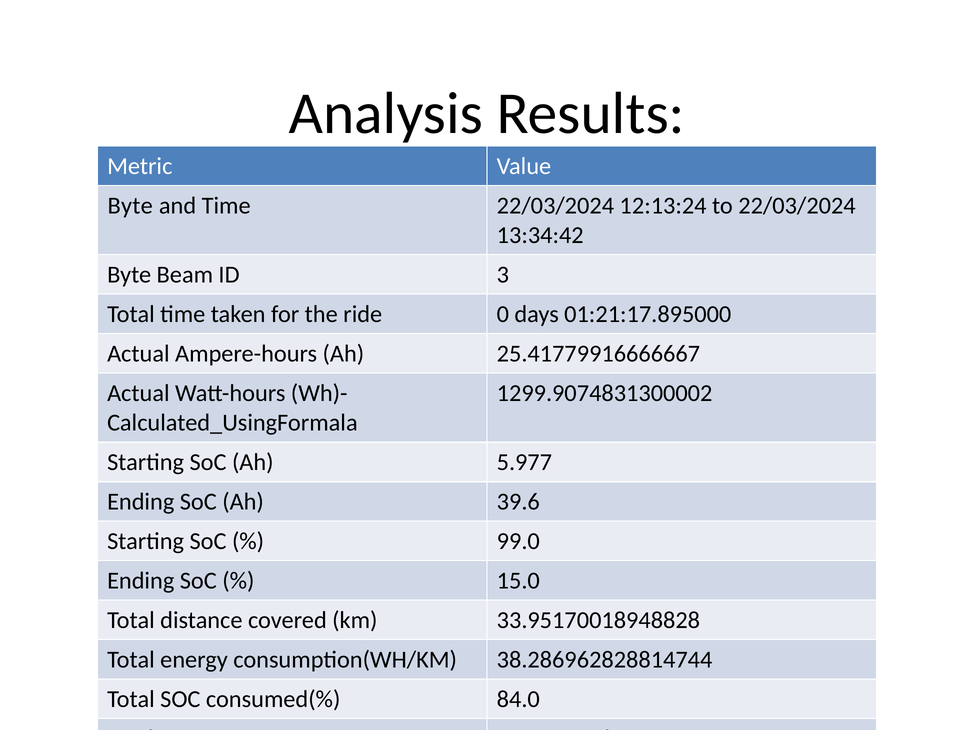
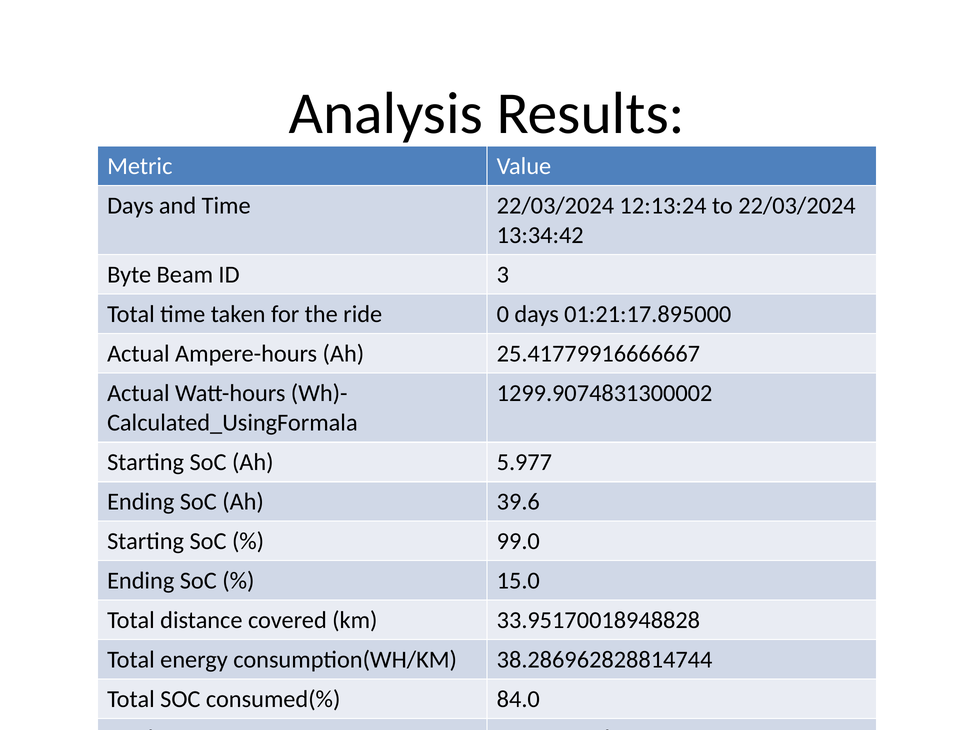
Byte: Byte -> Days (130, 206)
